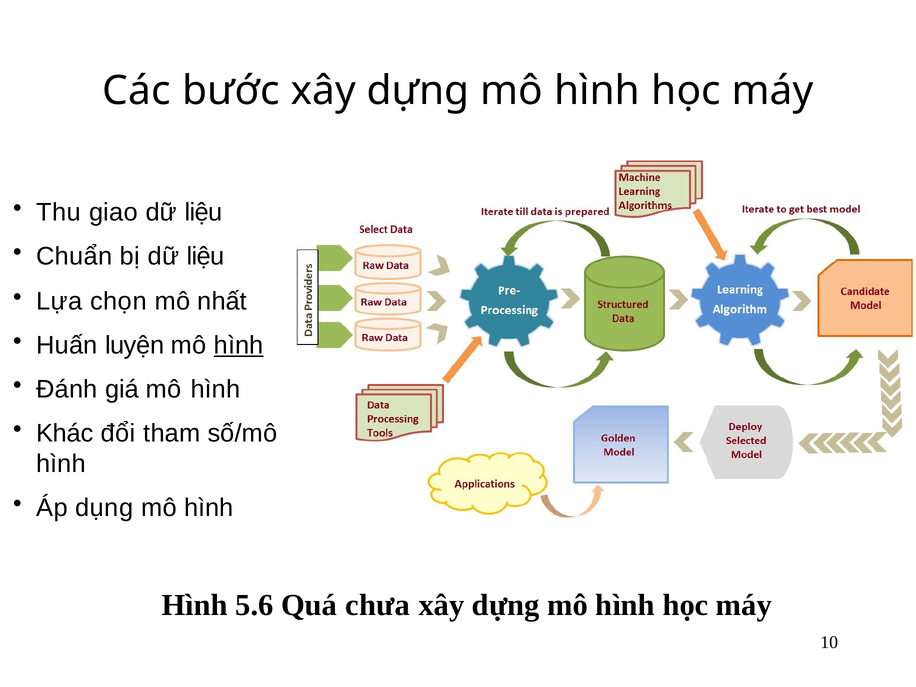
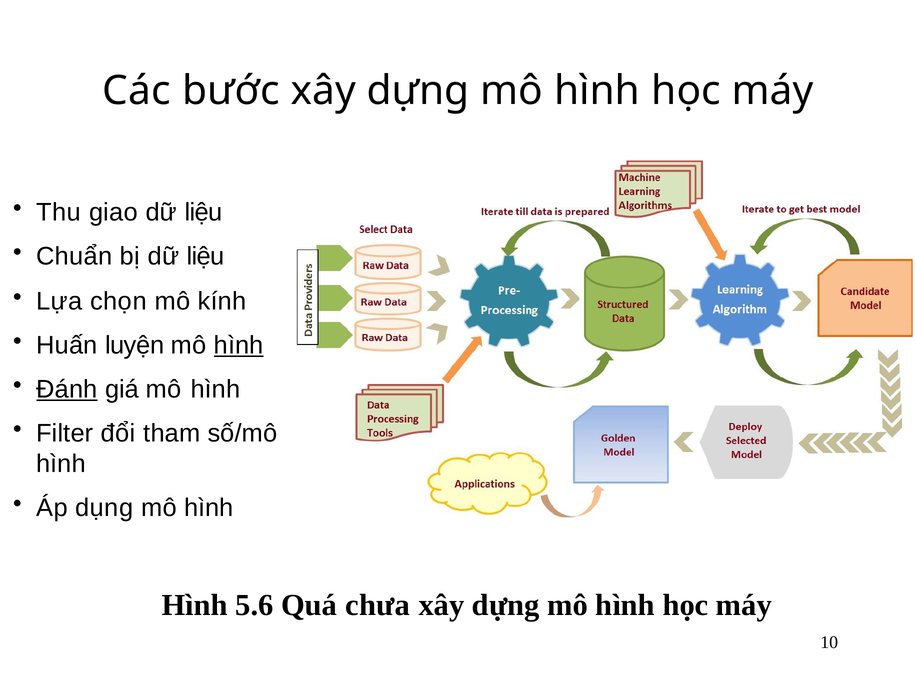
nhất: nhất -> kính (222, 301)
Đánh underline: none -> present (67, 389)
Khác: Khác -> Filter (65, 433)
